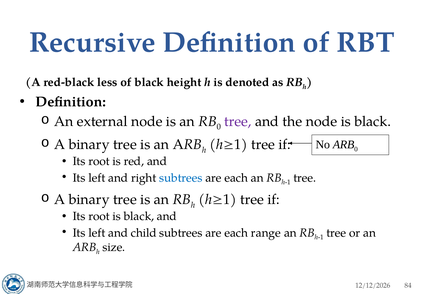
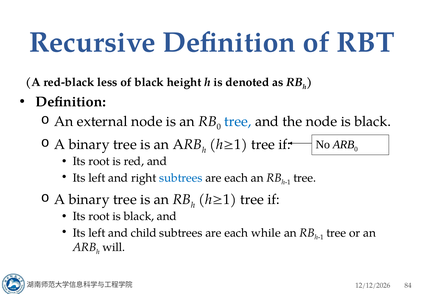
tree colour: purple -> blue (238, 121)
range: range -> while (266, 232)
size: size -> will (114, 247)
